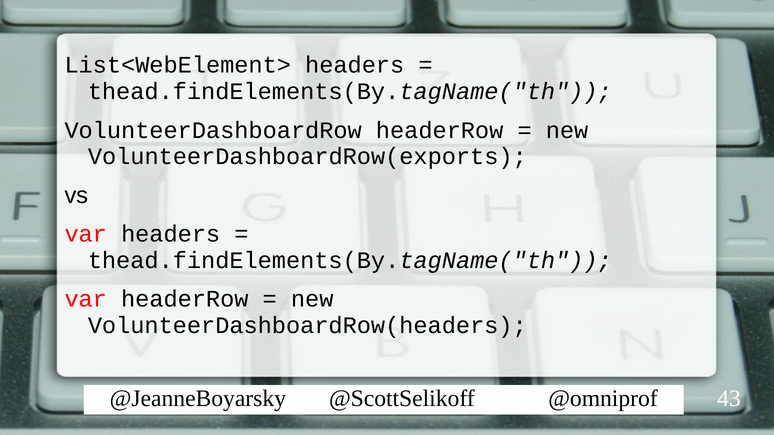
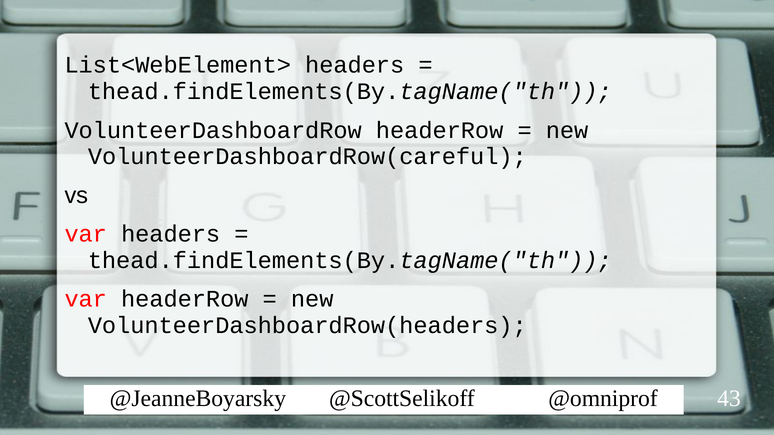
VolunteerDashboardRow(exports: VolunteerDashboardRow(exports -> VolunteerDashboardRow(careful (307, 157)
